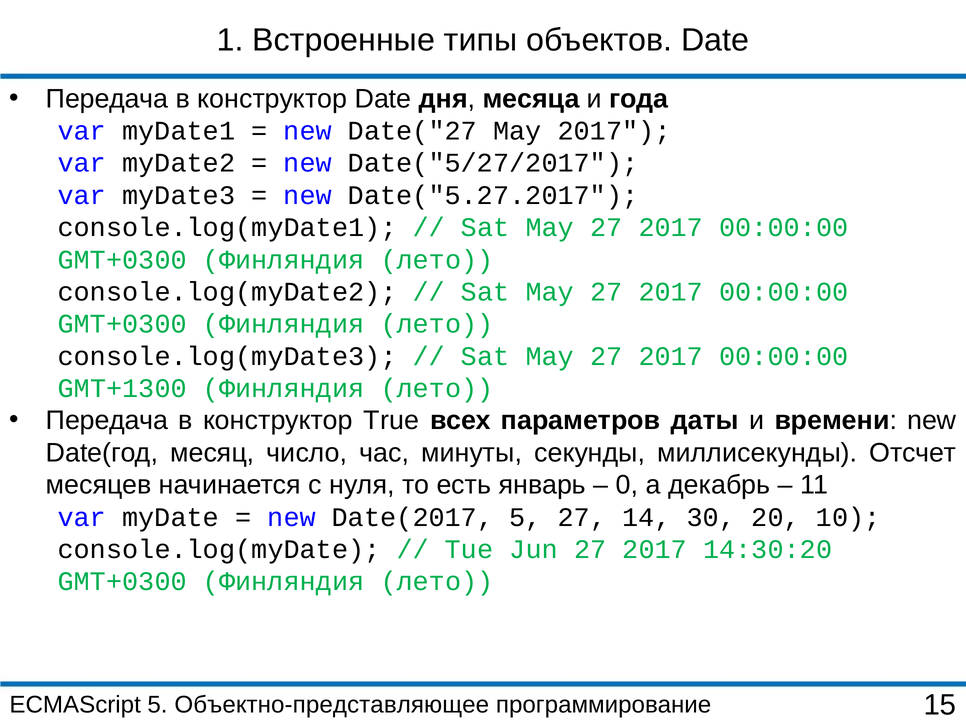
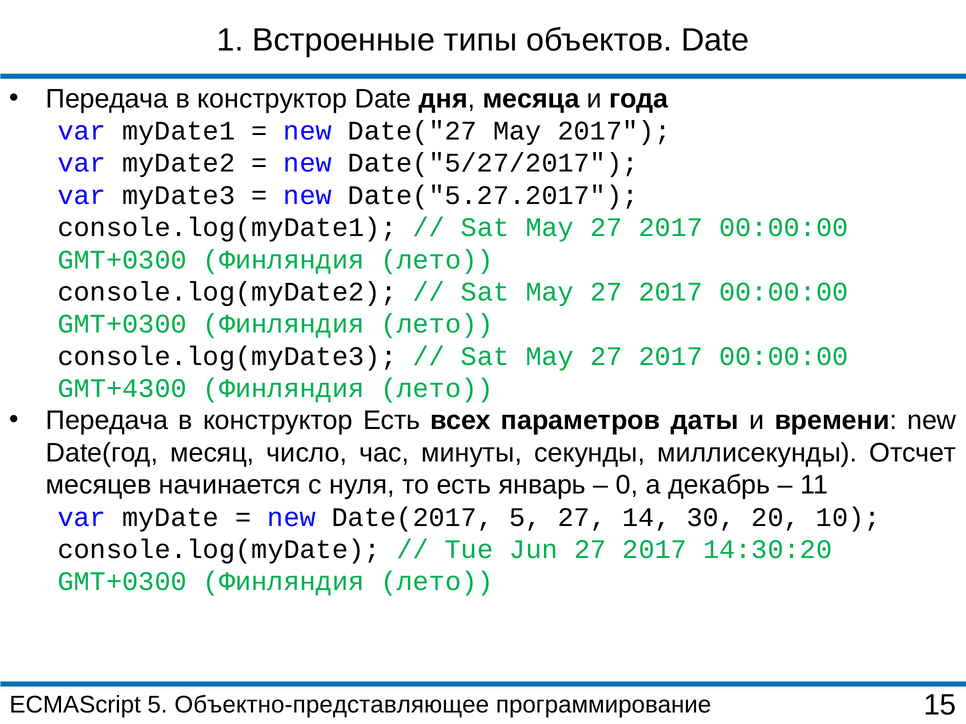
GMT+1300: GMT+1300 -> GMT+4300 (122, 389)
конструктор True: True -> Есть (392, 421)
